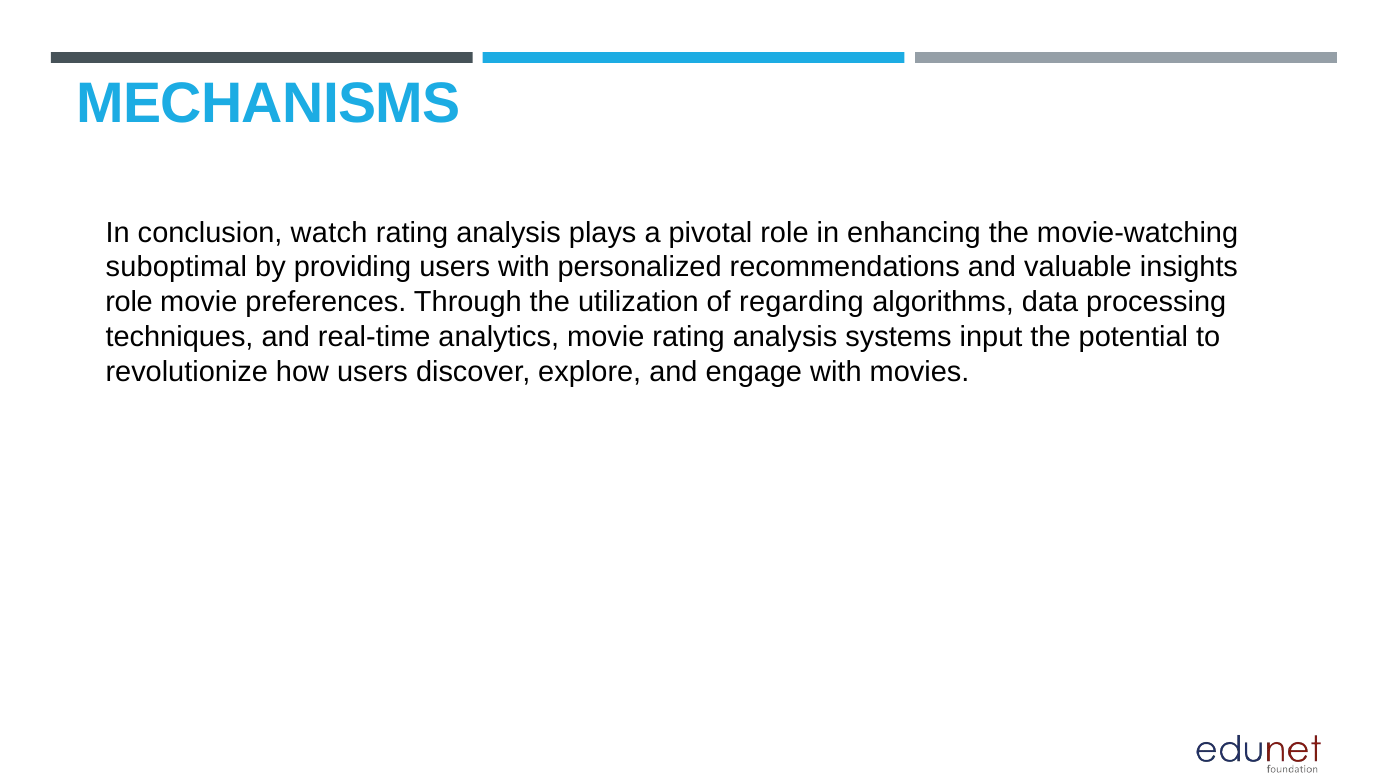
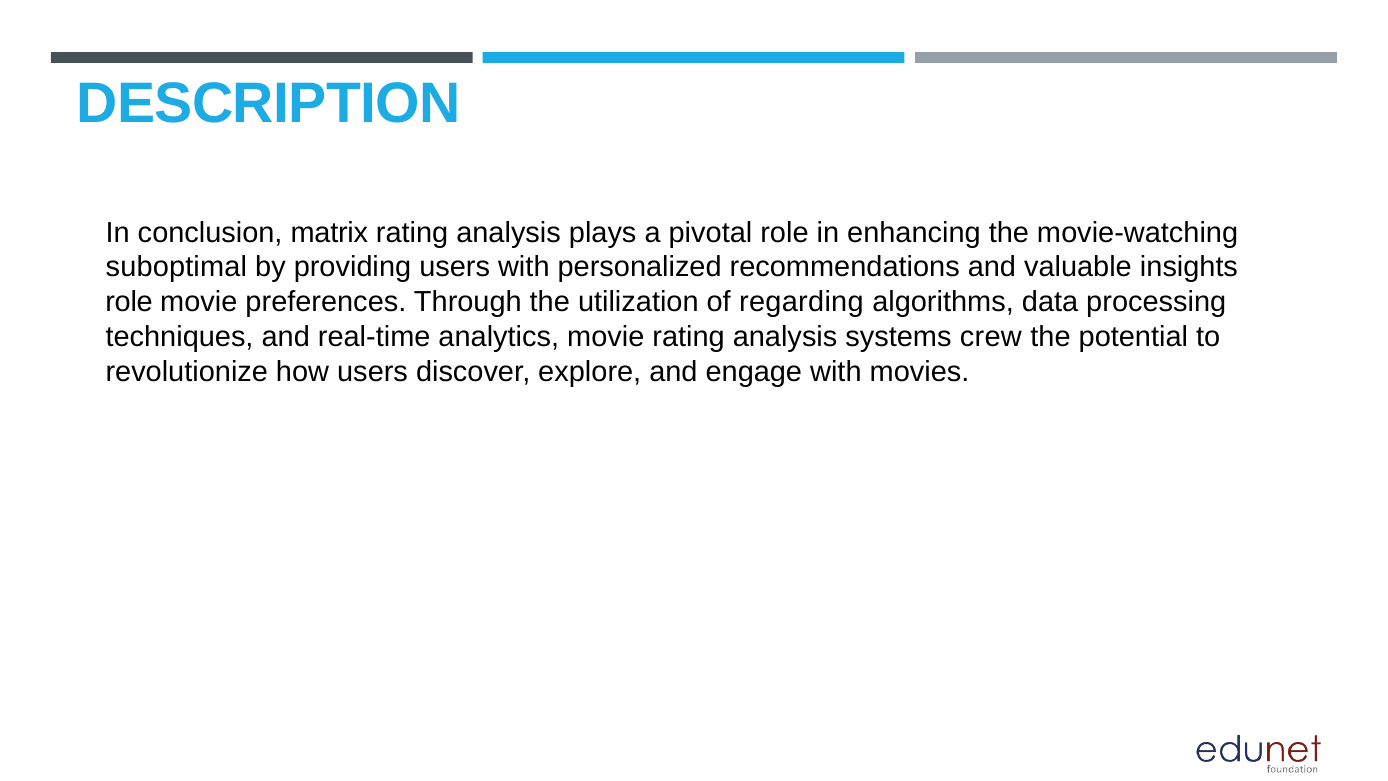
MECHANISMS: MECHANISMS -> DESCRIPTION (269, 103)
watch: watch -> matrix (329, 232)
input: input -> crew (991, 337)
